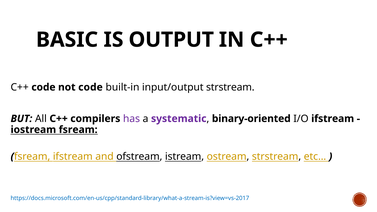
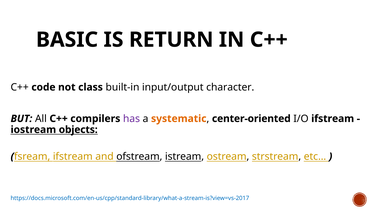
OUTPUT: OUTPUT -> RETURN (171, 40)
not code: code -> class (91, 87)
input/output strstream: strstream -> character (230, 87)
systematic colour: purple -> orange (179, 119)
binary-oriented: binary-oriented -> center-oriented (251, 119)
iostream fsream: fsream -> objects (78, 130)
